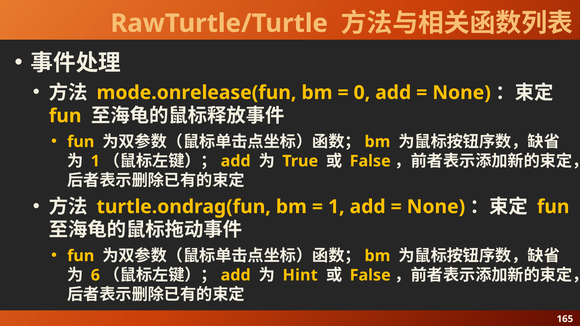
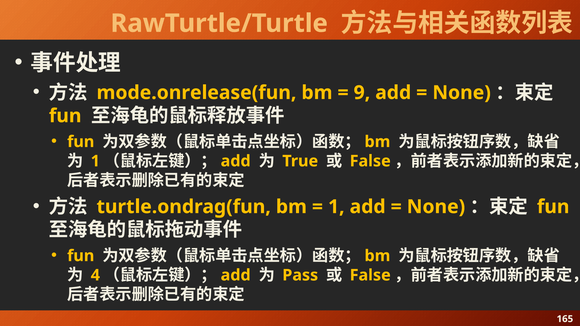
0: 0 -> 9 (362, 93)
6: 6 -> 4 (95, 275)
Hint: Hint -> Pass (300, 275)
